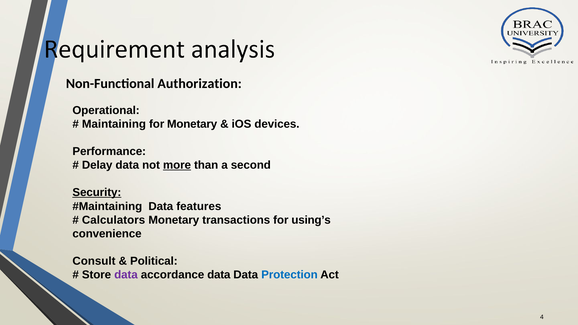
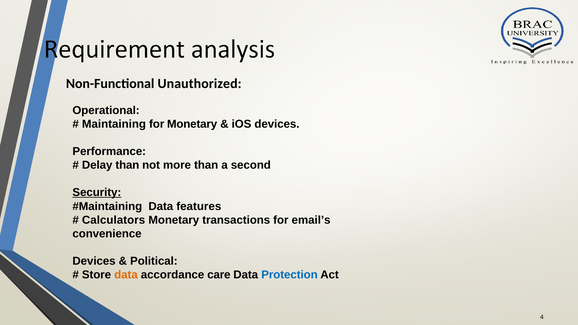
Authorization: Authorization -> Unauthorized (200, 84)
Delay data: data -> than (127, 165)
more underline: present -> none (177, 165)
using’s: using’s -> email’s (311, 220)
Consult: Consult -> Devices (94, 261)
data colour: purple -> orange (126, 275)
accordance data: data -> care (219, 275)
